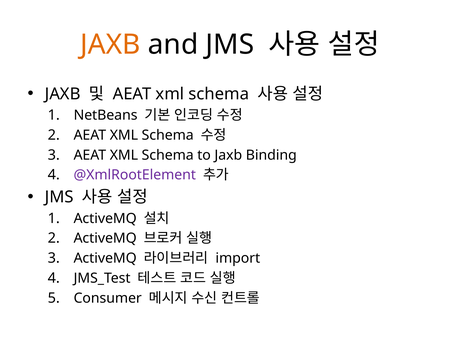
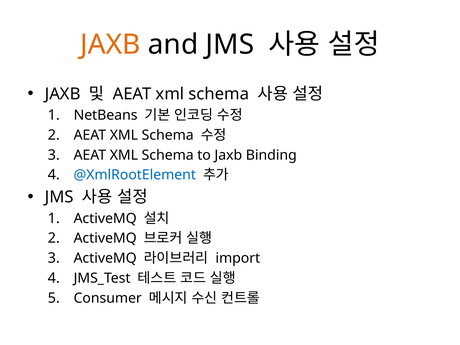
@XmlRootElement colour: purple -> blue (135, 175)
